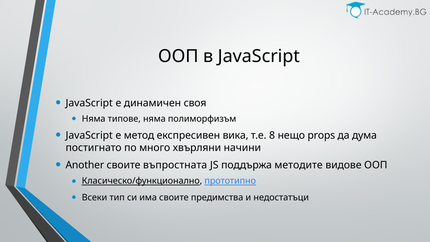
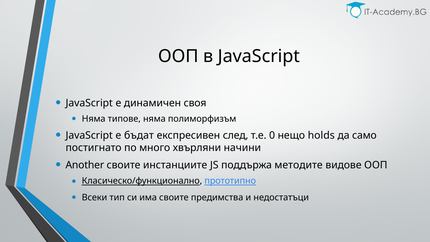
метод: метод -> бъдат (139, 135)
вика: вика -> след (236, 135)
8: 8 -> 0 (272, 135)
props: props -> holds (321, 135)
дума: дума -> само (364, 135)
въпростната: въпростната -> инстанциите (175, 165)
